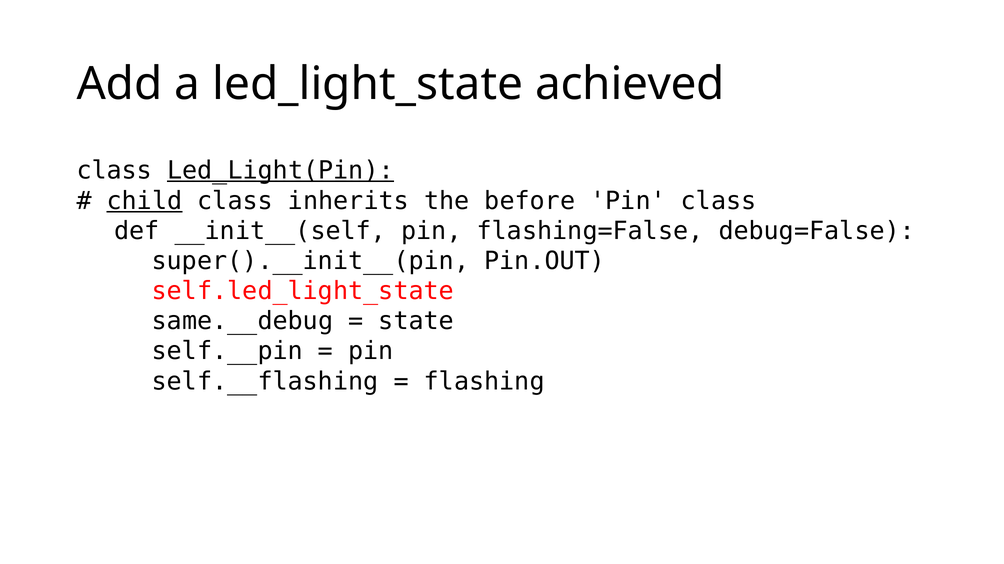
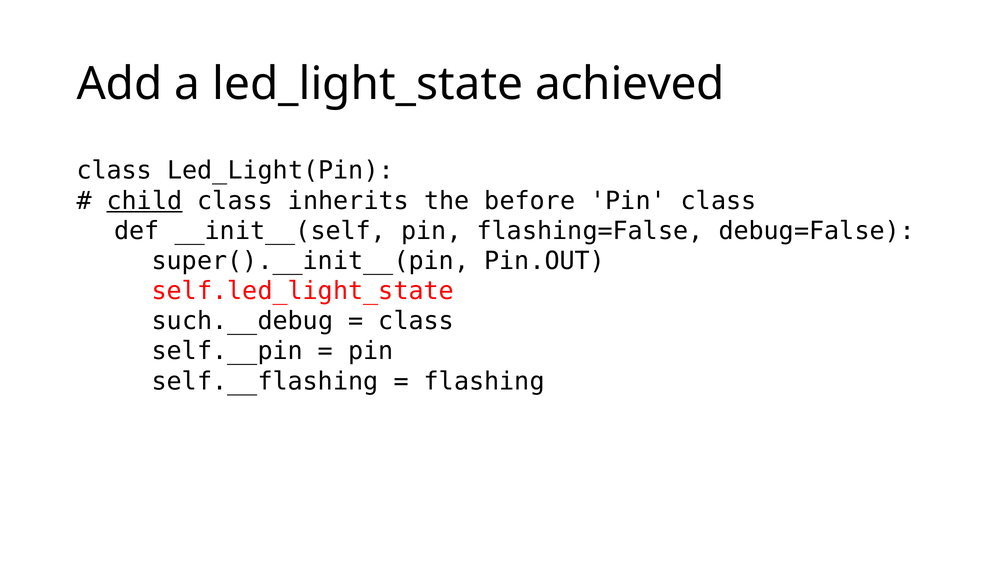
Led_Light(Pin underline: present -> none (280, 171)
same.__debug: same.__debug -> such.__debug (242, 322)
state: state -> class (416, 322)
